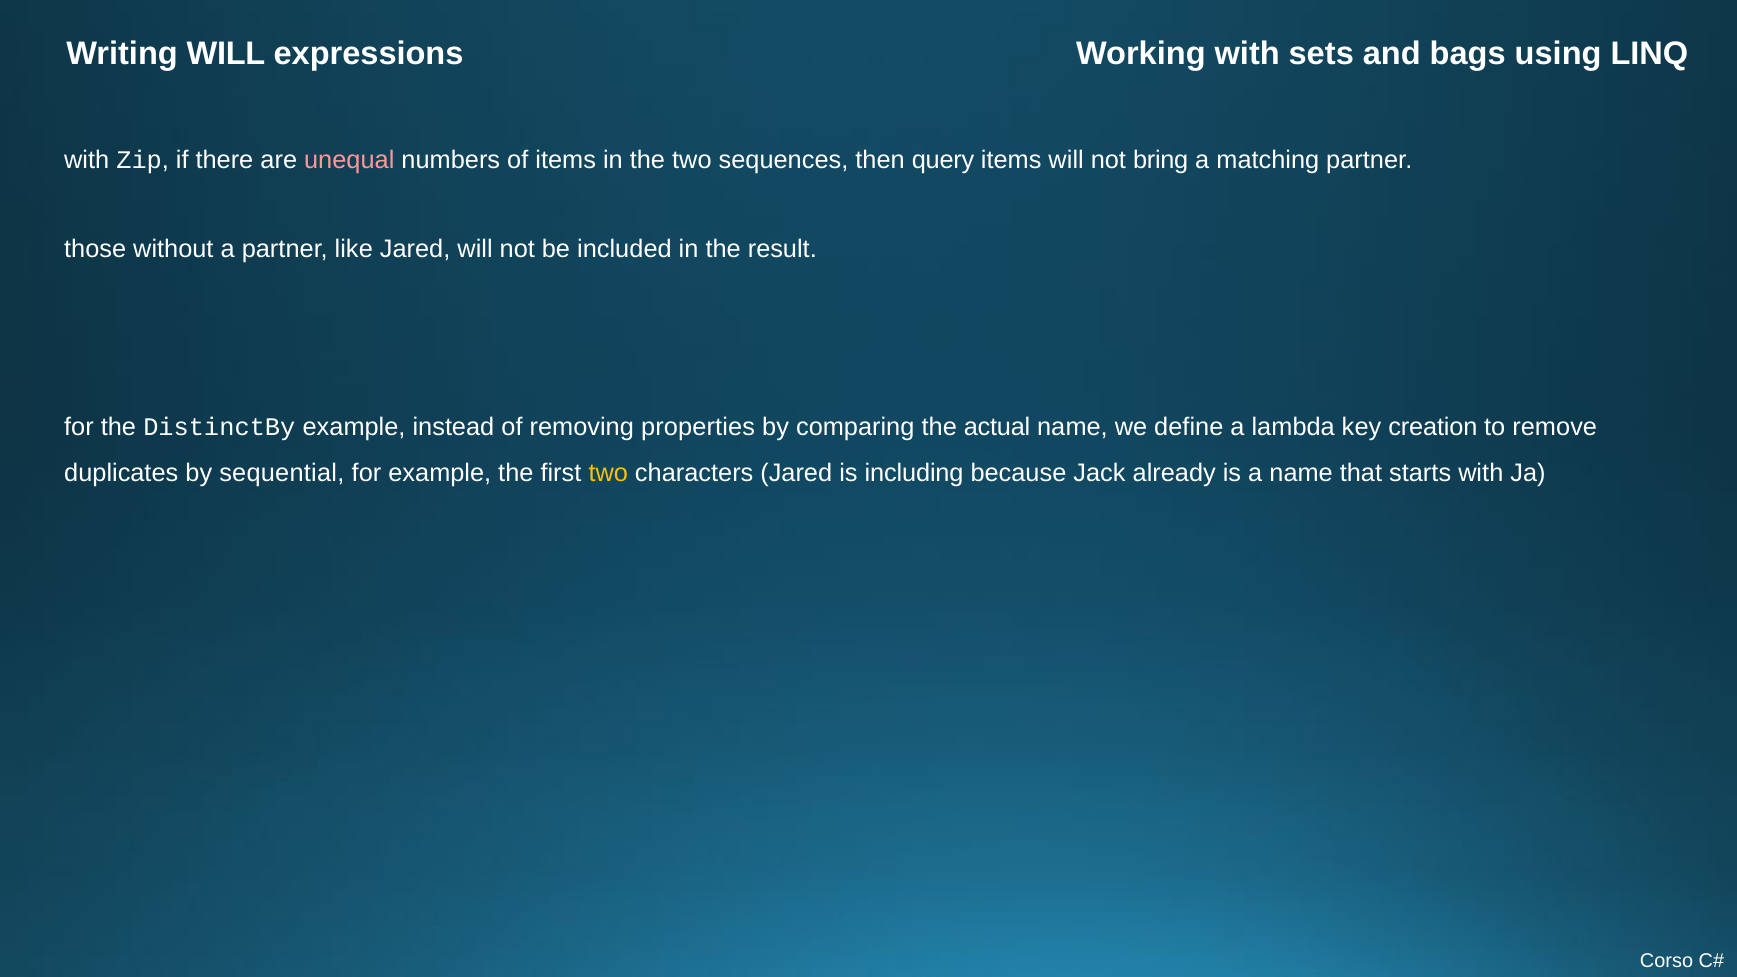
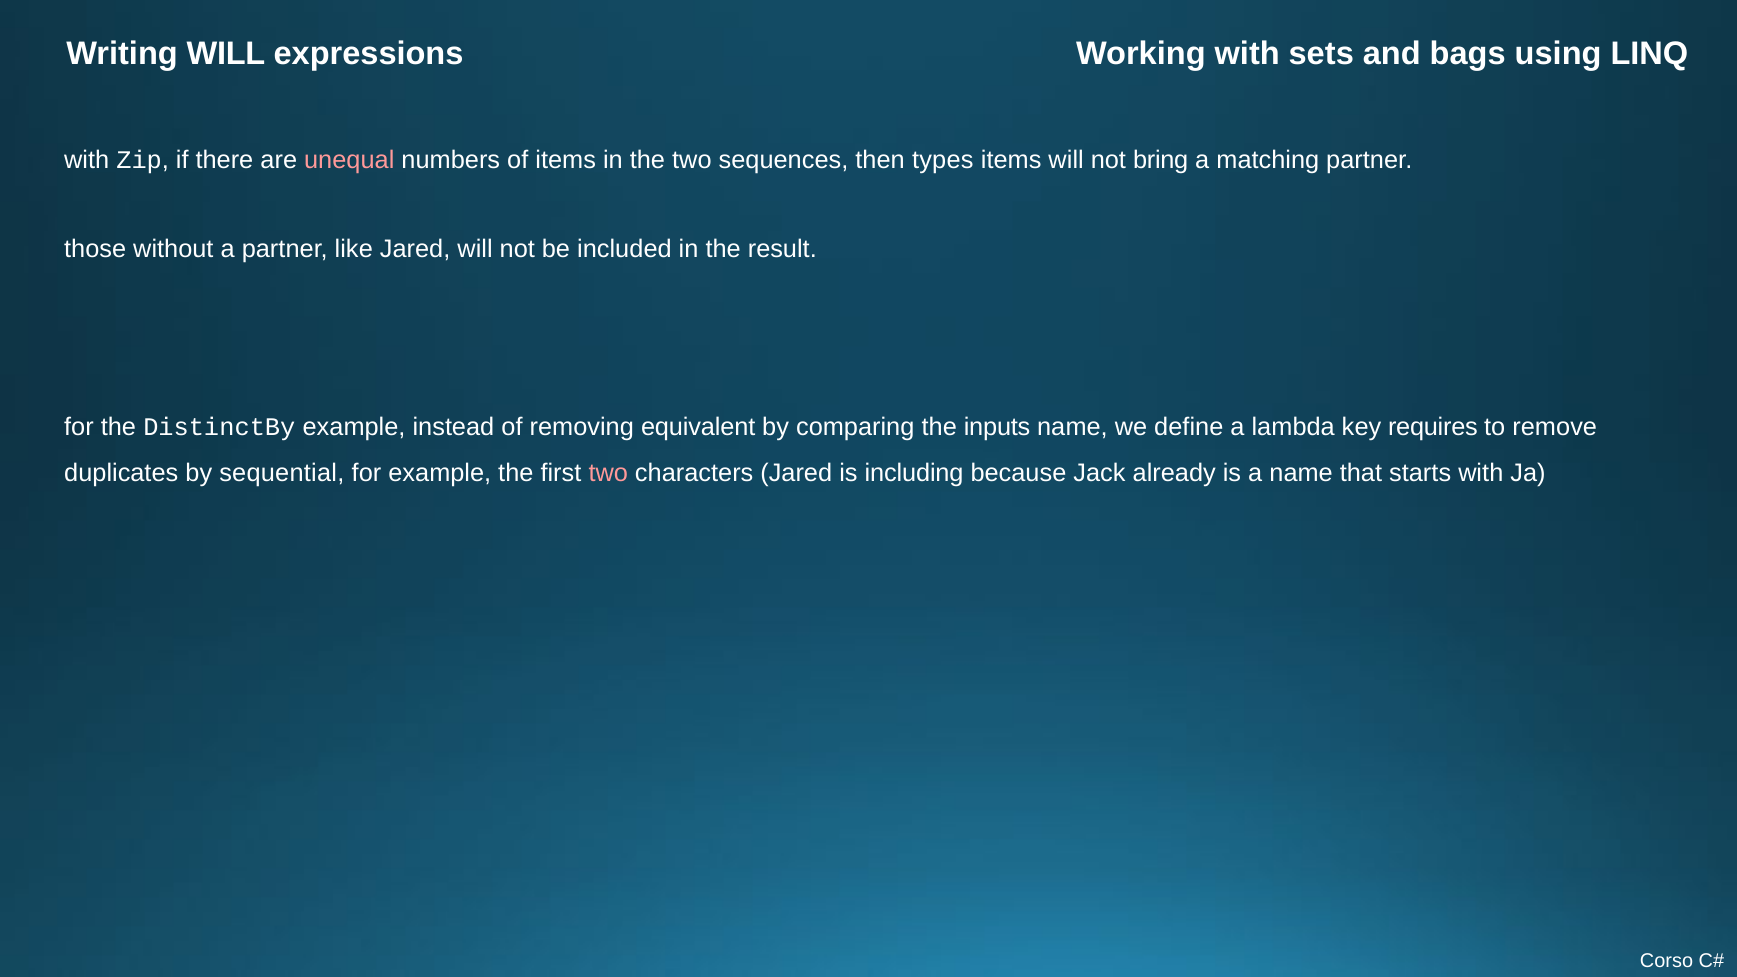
query: query -> types (943, 160)
properties: properties -> equivalent (698, 427)
actual: actual -> inputs (997, 427)
creation: creation -> requires (1433, 427)
two colour: yellow -> pink (608, 473)
